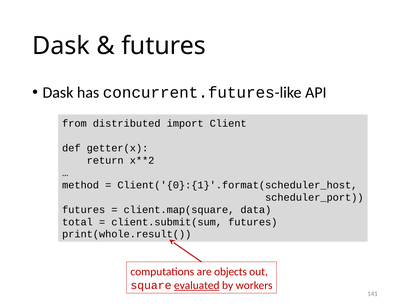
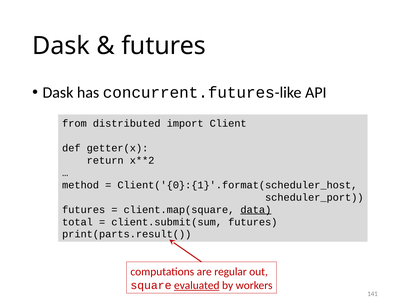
data underline: none -> present (256, 209)
print(whole.result(: print(whole.result( -> print(parts.result( (127, 234)
objects: objects -> regular (231, 271)
